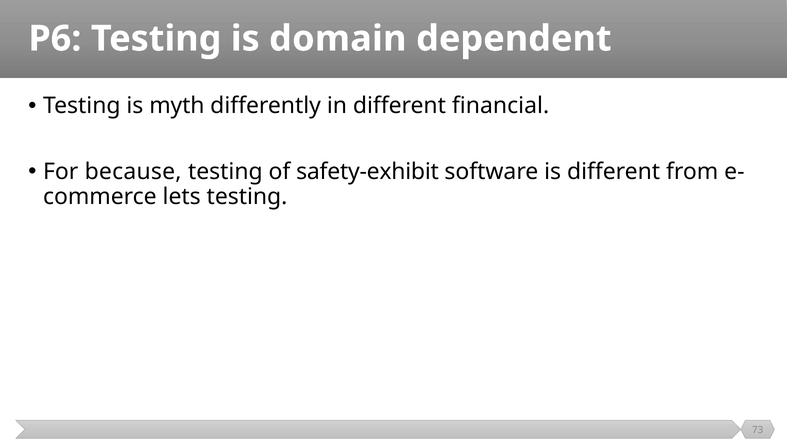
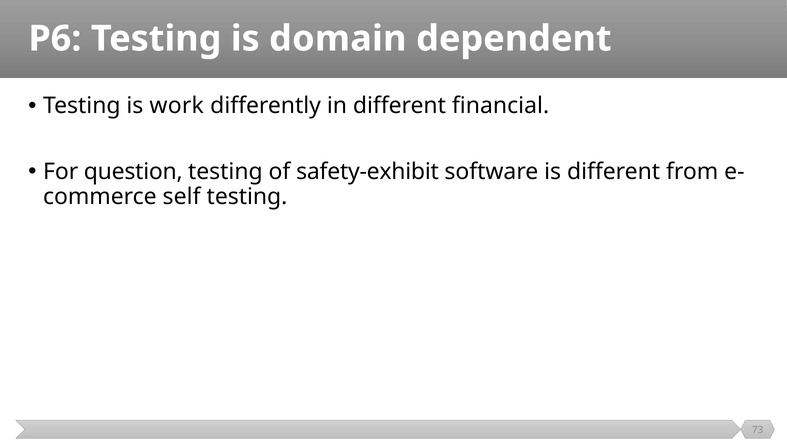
myth: myth -> work (177, 106)
because: because -> question (133, 172)
lets: lets -> self (182, 197)
